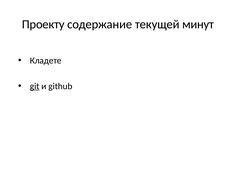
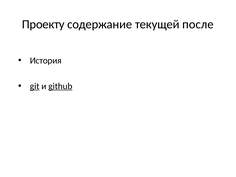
минут: минут -> после (198, 24)
Кладете: Кладете -> История (46, 61)
github underline: none -> present (60, 86)
